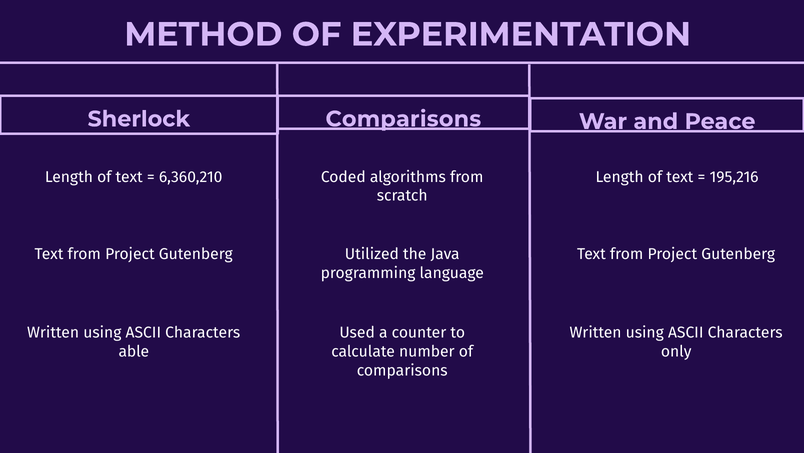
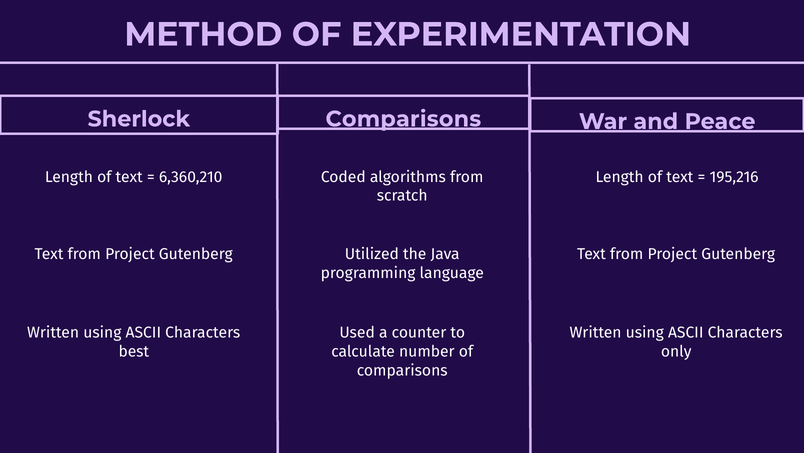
able: able -> best (134, 351)
